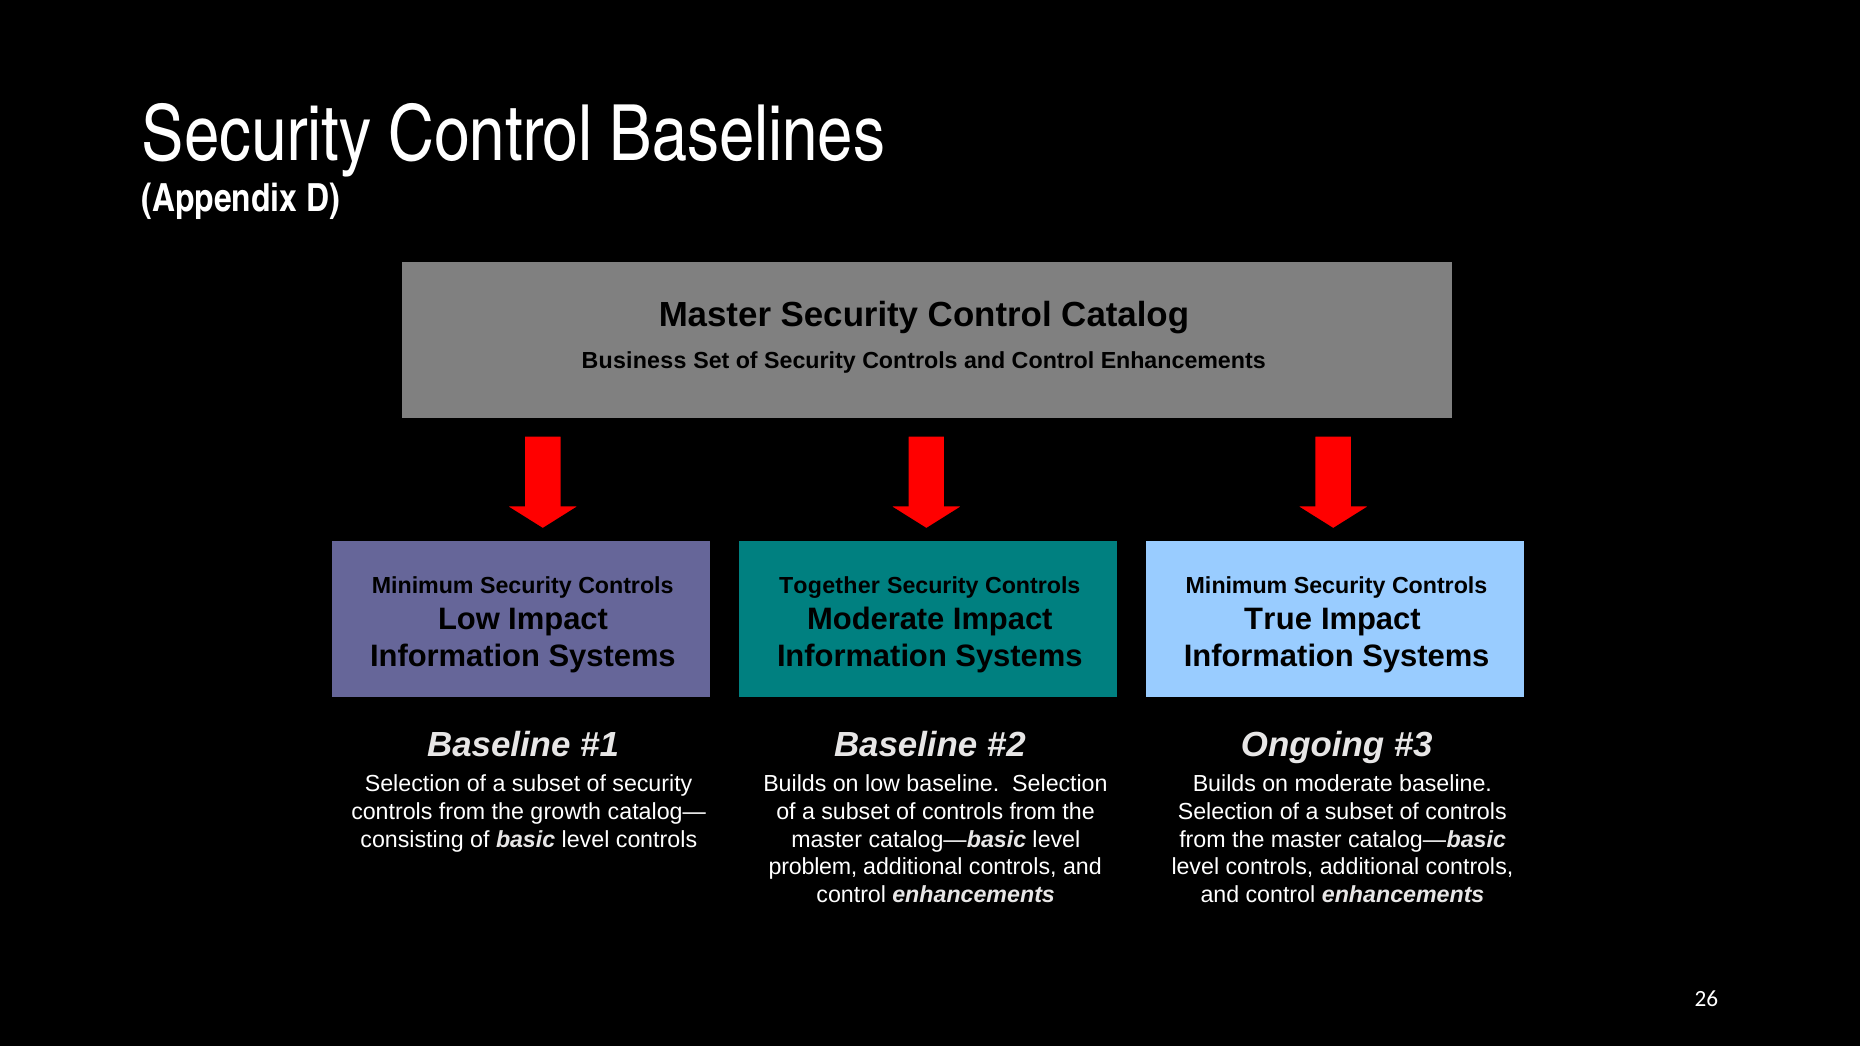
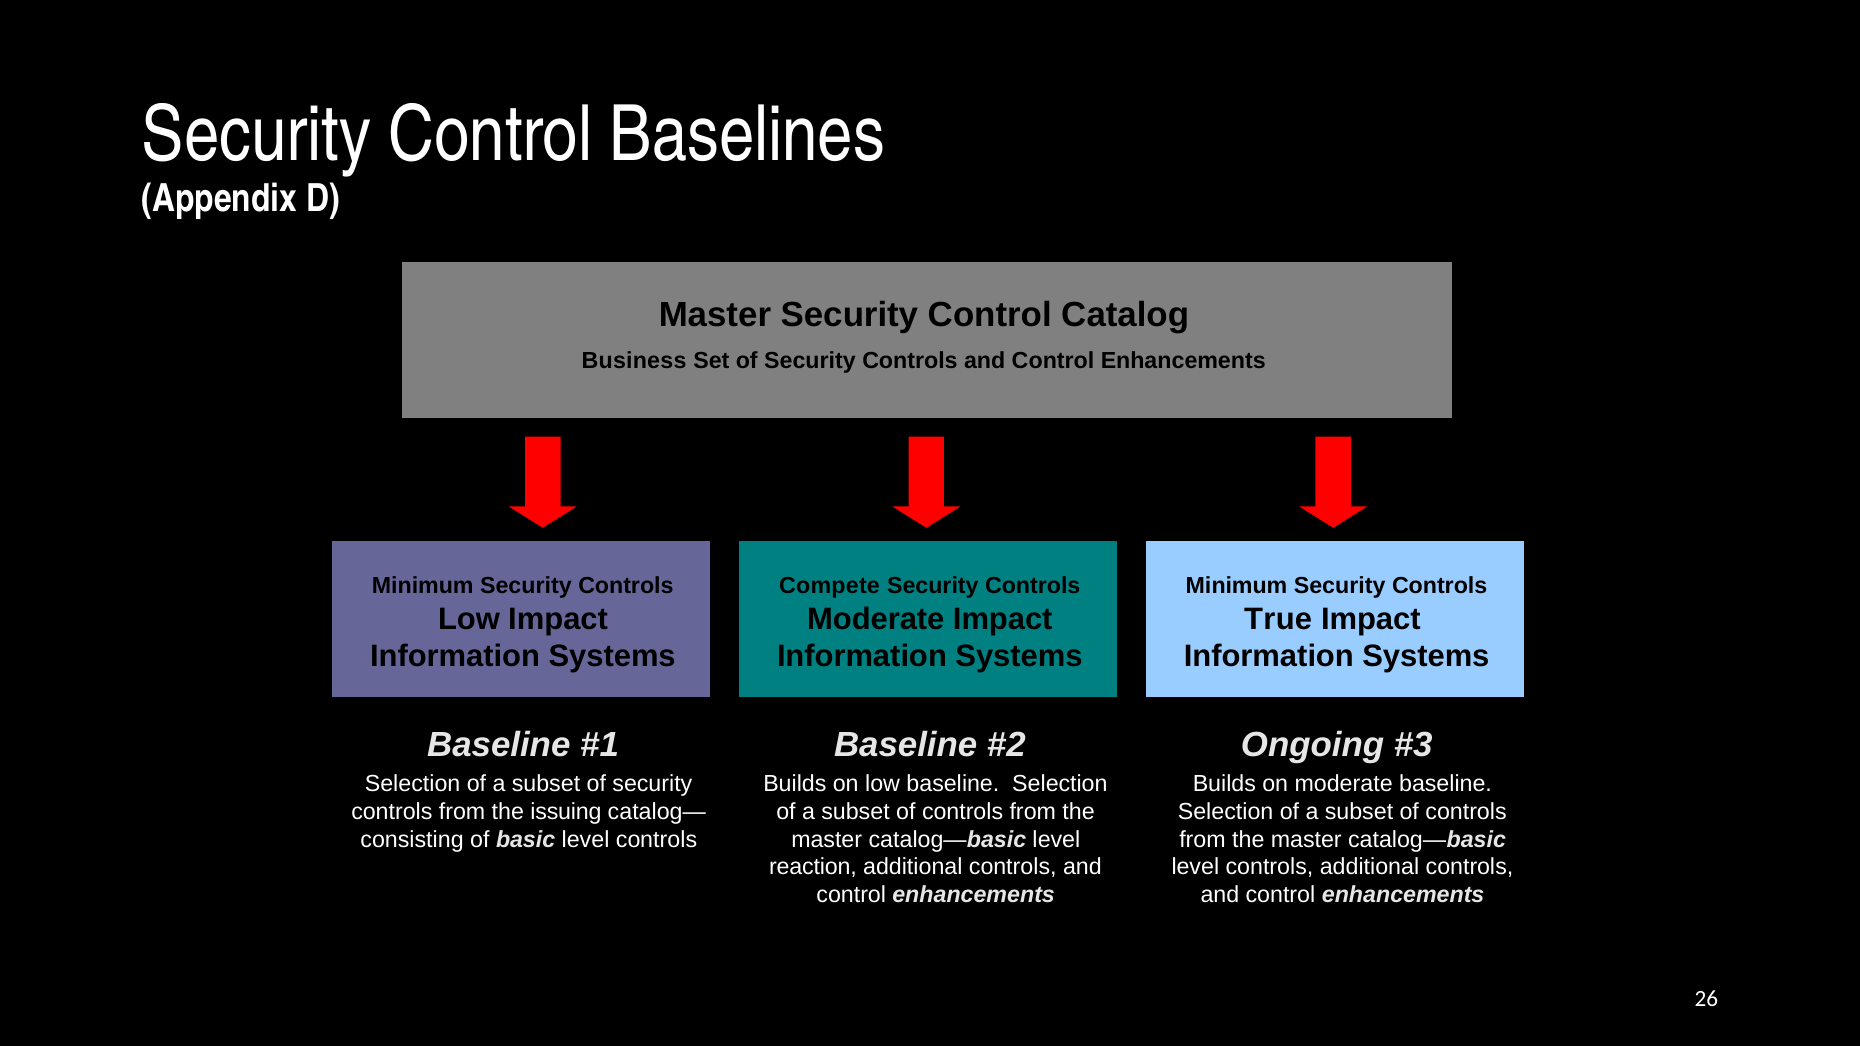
Together: Together -> Compete (830, 586)
growth: growth -> issuing (566, 812)
problem: problem -> reaction (813, 867)
